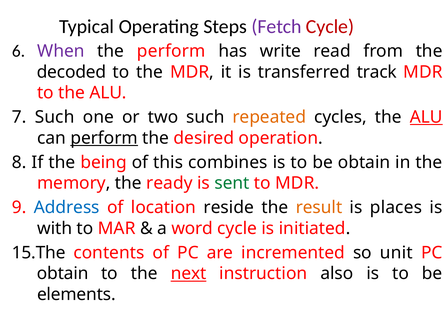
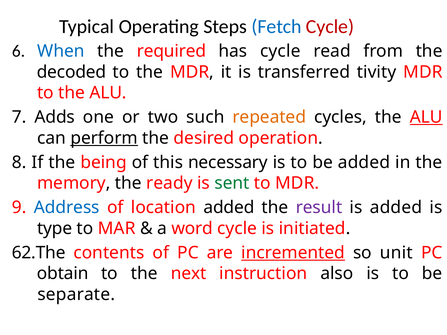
Fetch colour: purple -> blue (277, 27)
When colour: purple -> blue (61, 51)
the perform: perform -> required (171, 51)
has write: write -> cycle (280, 51)
track: track -> tivity (377, 72)
7 Such: Such -> Adds (55, 117)
combines: combines -> necessary (228, 162)
be obtain: obtain -> added (364, 162)
location reside: reside -> added (229, 208)
result colour: orange -> purple (319, 208)
is places: places -> added (396, 208)
with: with -> type (55, 229)
15.The: 15.The -> 62.The (39, 253)
incremented underline: none -> present (293, 253)
next underline: present -> none (189, 274)
elements: elements -> separate (76, 295)
